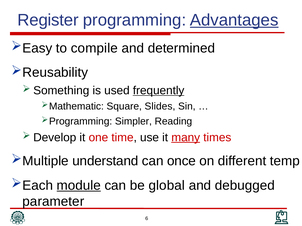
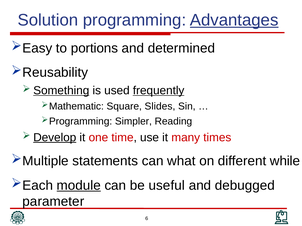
Register: Register -> Solution (48, 20)
compile: compile -> portions (94, 48)
Something underline: none -> present (61, 91)
Develop underline: none -> present (55, 138)
many underline: present -> none (186, 138)
understand: understand -> statements (105, 161)
once: once -> what (181, 161)
temp: temp -> while (285, 161)
global: global -> useful (167, 186)
